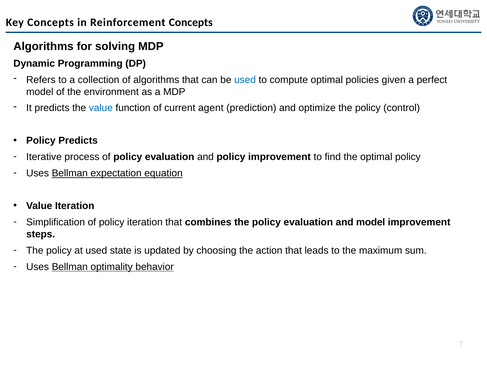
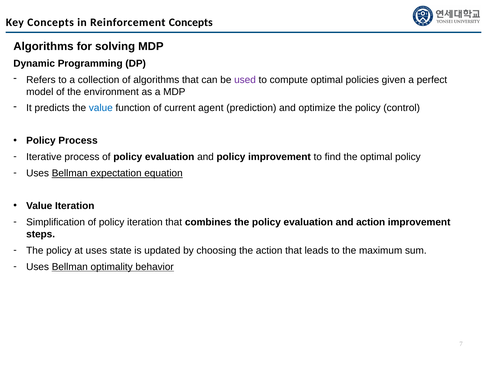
used colour: blue -> purple (245, 80)
Policy Predicts: Predicts -> Process (78, 141)
and model: model -> action (371, 222)
at used: used -> uses (96, 251)
